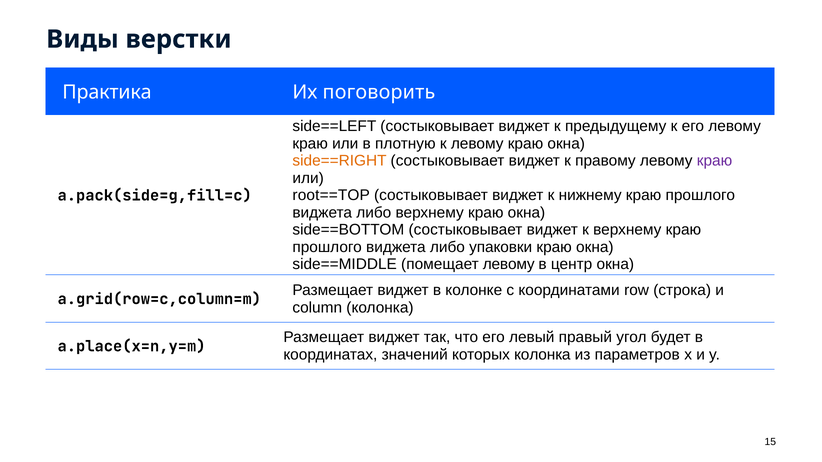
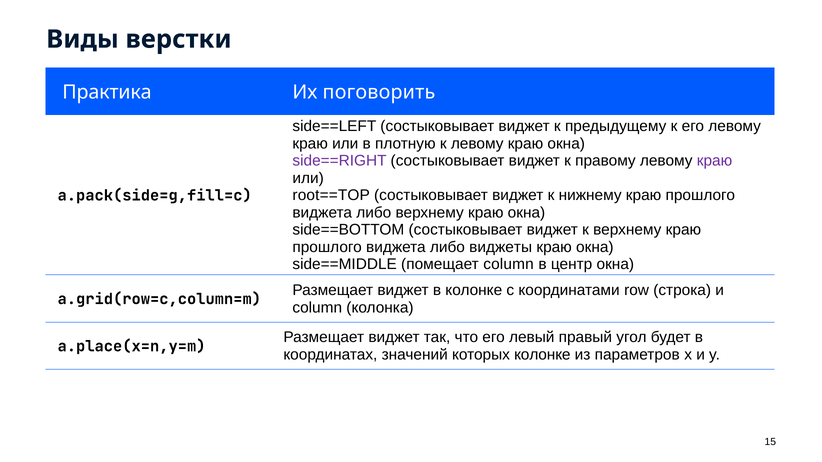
side==RIGHT colour: orange -> purple (340, 161)
упаковки: упаковки -> виджеты (501, 247)
помещает левому: левому -> column (509, 264)
которых колонка: колонка -> колонке (542, 355)
